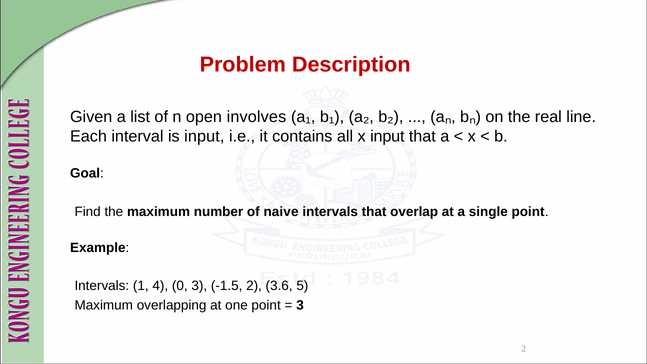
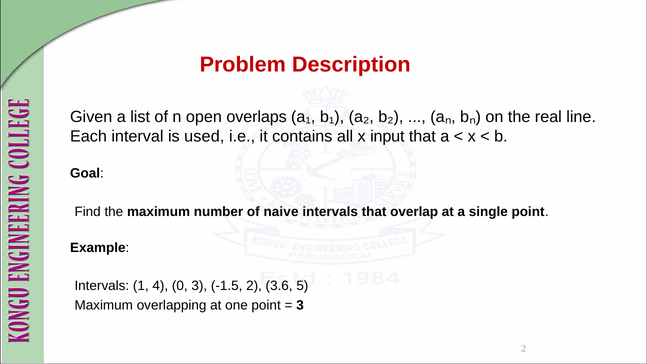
involves: involves -> overlaps (257, 117)
is input: input -> used (204, 136)
